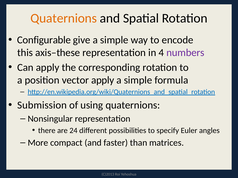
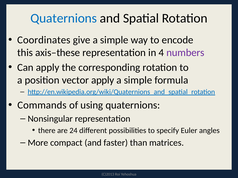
Quaternions colour: orange -> blue (64, 18)
Configurable: Configurable -> Coordinates (44, 40)
Submission: Submission -> Commands (42, 105)
